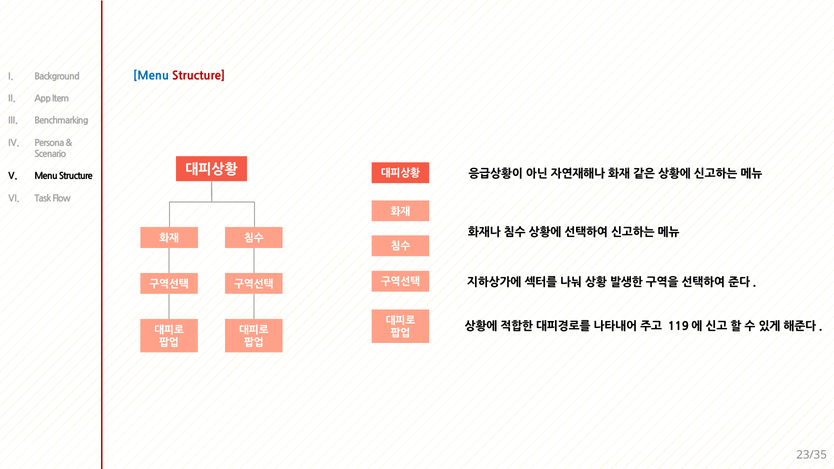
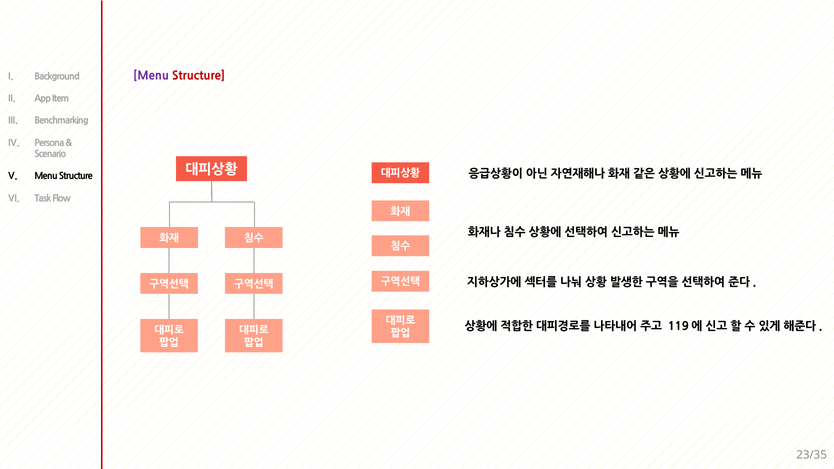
Menu colour: blue -> purple (151, 76)
